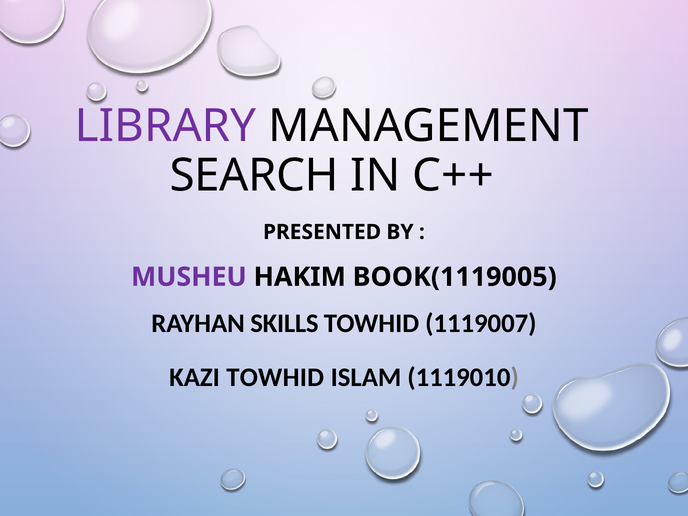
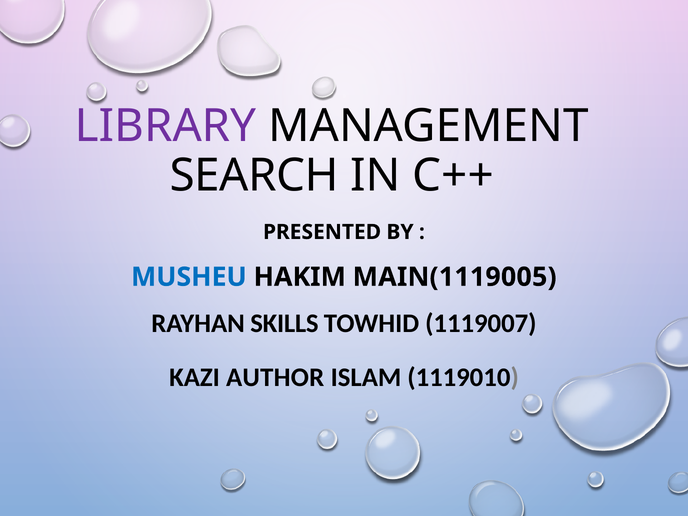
MUSHEU colour: purple -> blue (189, 277)
BOOK(1119005: BOOK(1119005 -> MAIN(1119005 (455, 277)
KAZI TOWHID: TOWHID -> AUTHOR (275, 377)
